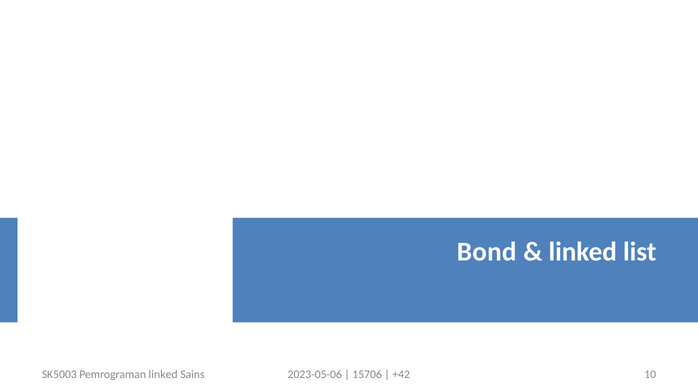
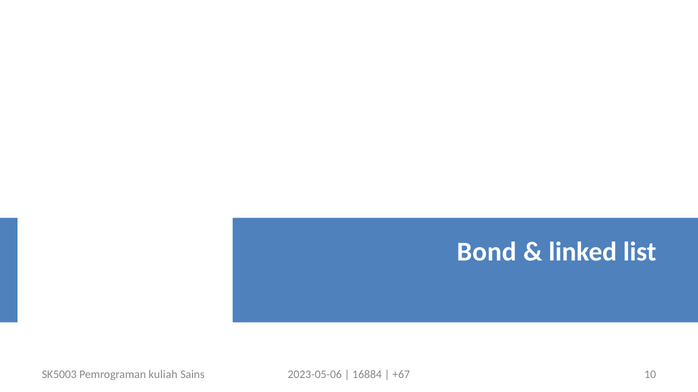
Pemrograman linked: linked -> kuliah (163, 375)
15706: 15706 -> 16884 (367, 375)
+42: +42 -> +67 (401, 375)
